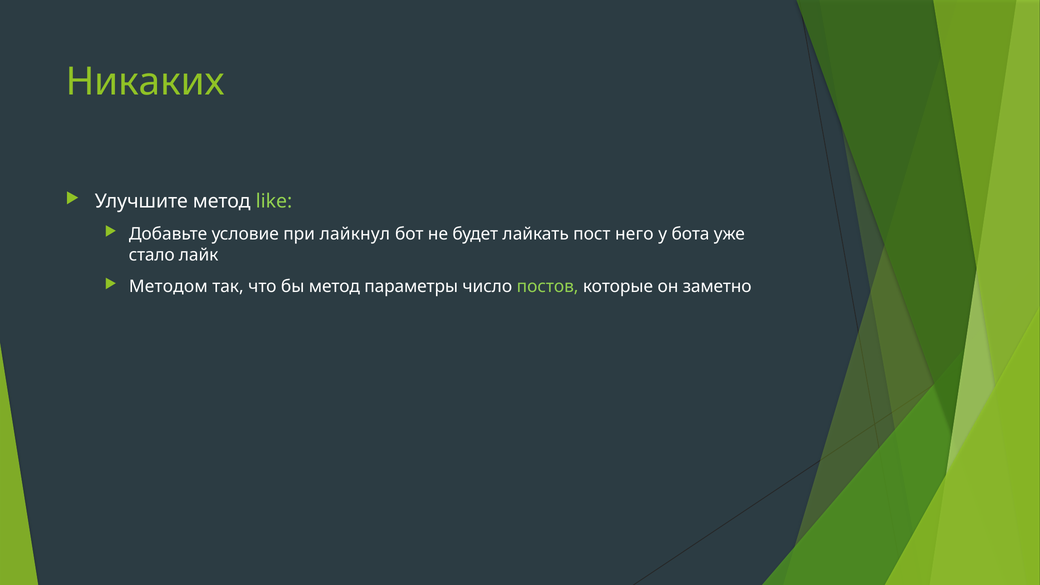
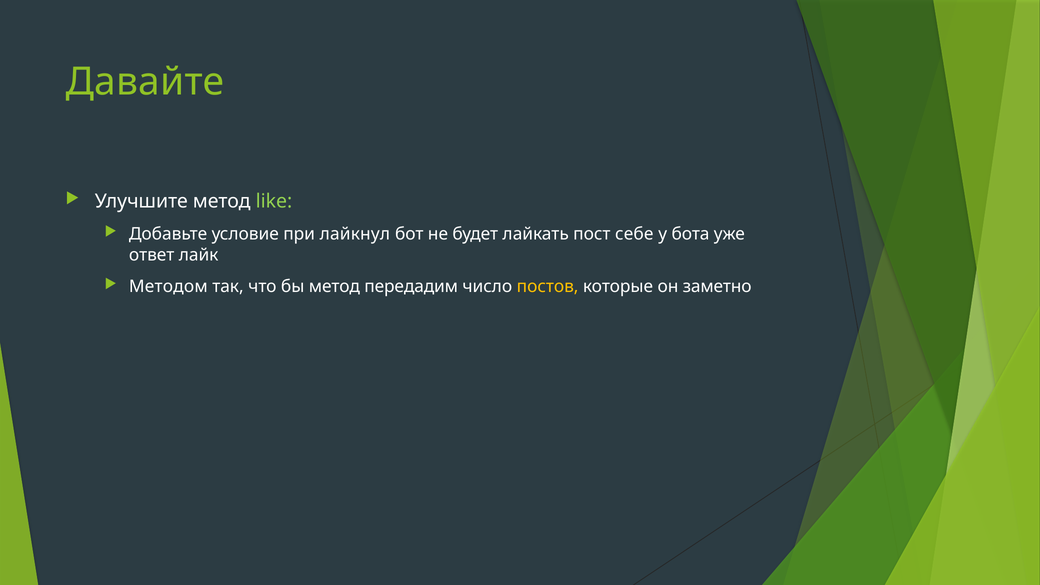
Никаких: Никаких -> Давайте (145, 82)
него: него -> себе (634, 234)
стало: стало -> ответ (152, 255)
параметры: параметры -> передадим (411, 286)
постов colour: light green -> yellow (548, 286)
